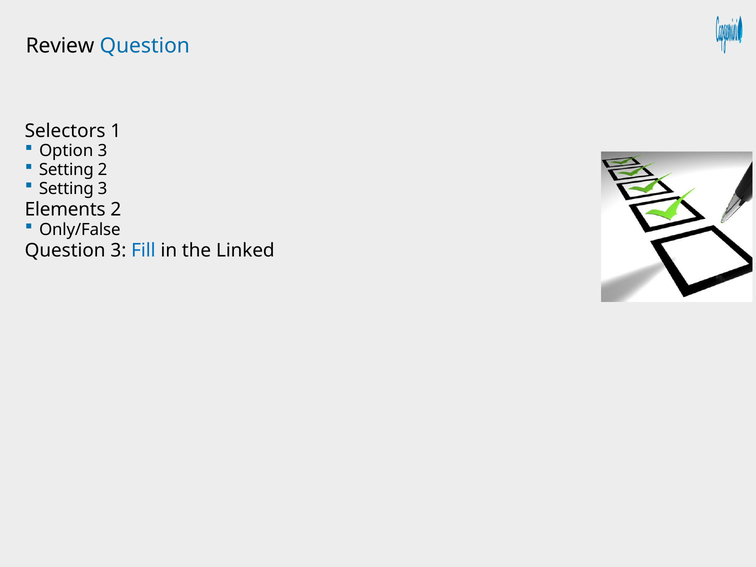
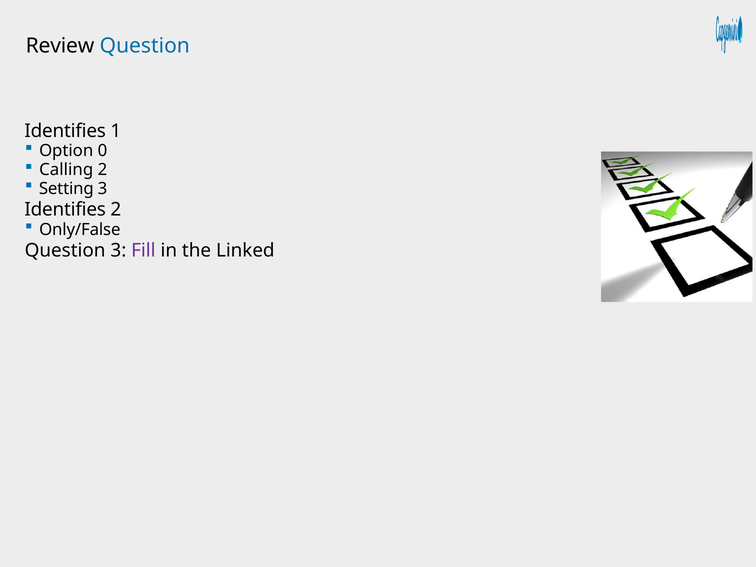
Selectors: Selectors -> Identifies (65, 131)
Option 3: 3 -> 0 (102, 151)
Setting: Setting -> Calling (66, 170)
Elements: Elements -> Identifies (65, 210)
Fill colour: blue -> purple (143, 251)
